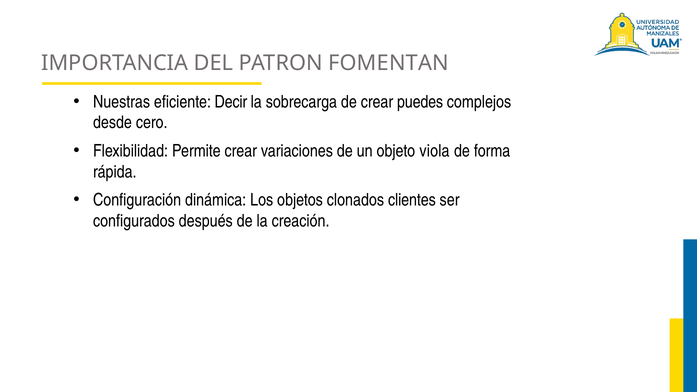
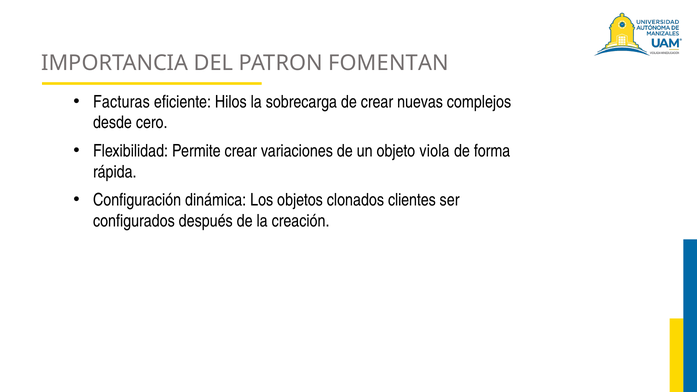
Nuestras: Nuestras -> Facturas (121, 102)
Decir: Decir -> Hilos (231, 102)
puedes: puedes -> nuevas (420, 102)
